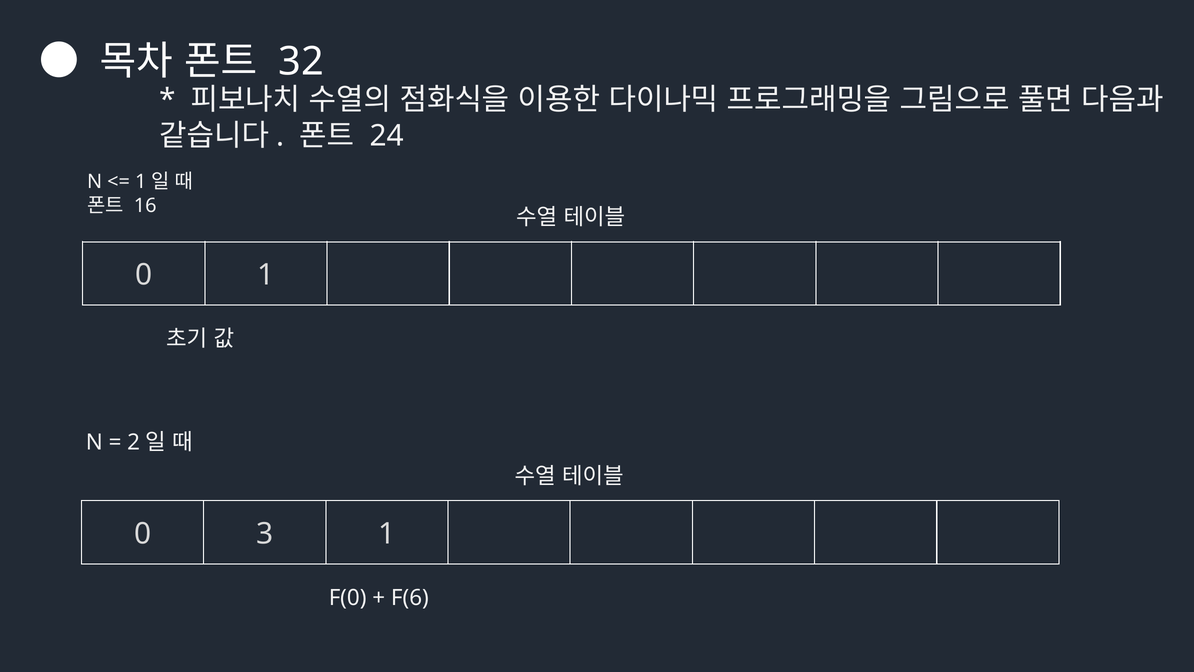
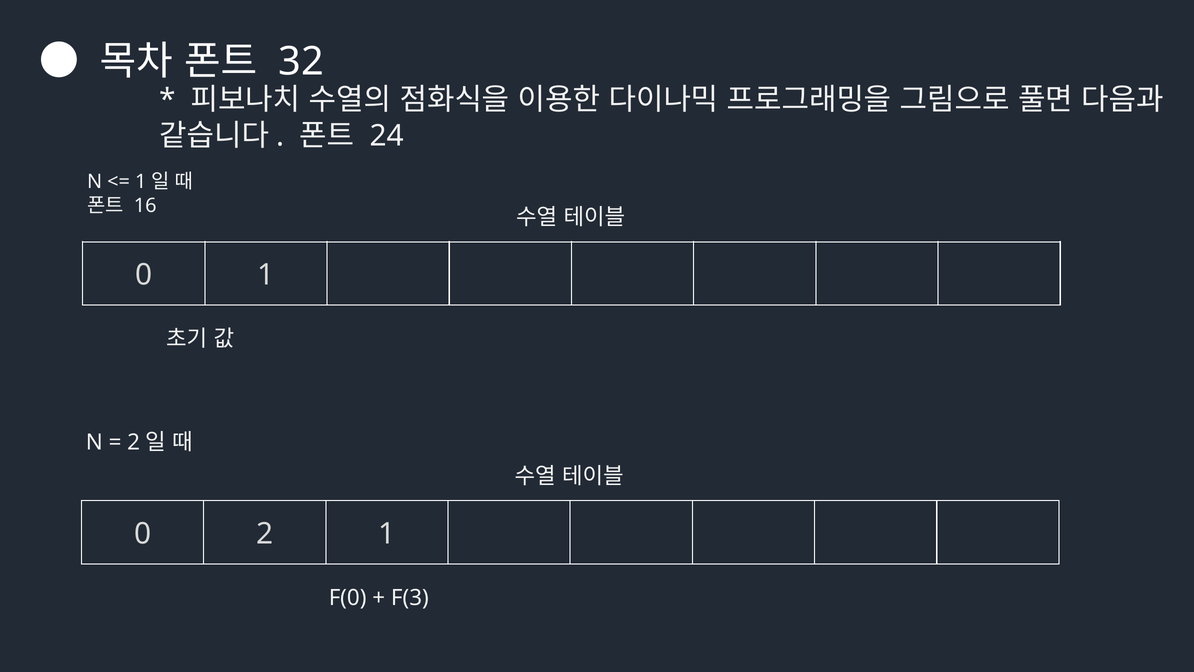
3: 3 -> 2 (265, 534)
F(6: F(6 -> F(3 (410, 597)
